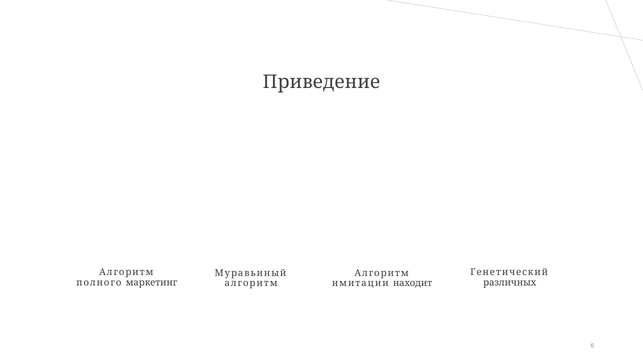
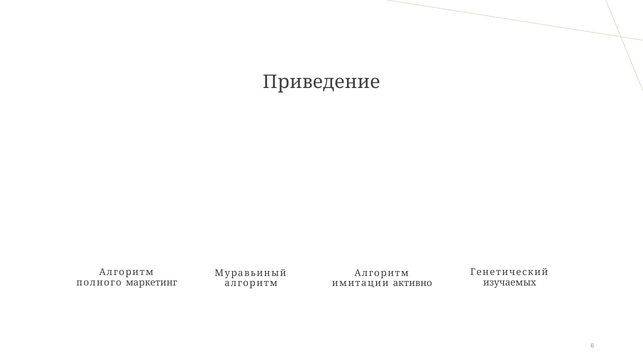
различных: различных -> изучаемых (510, 282)
находит: находит -> активно (413, 283)
